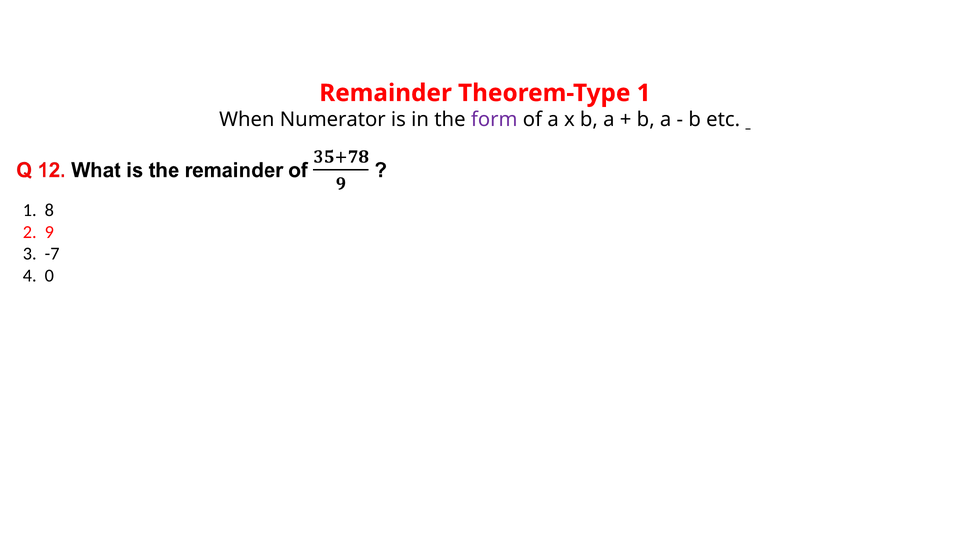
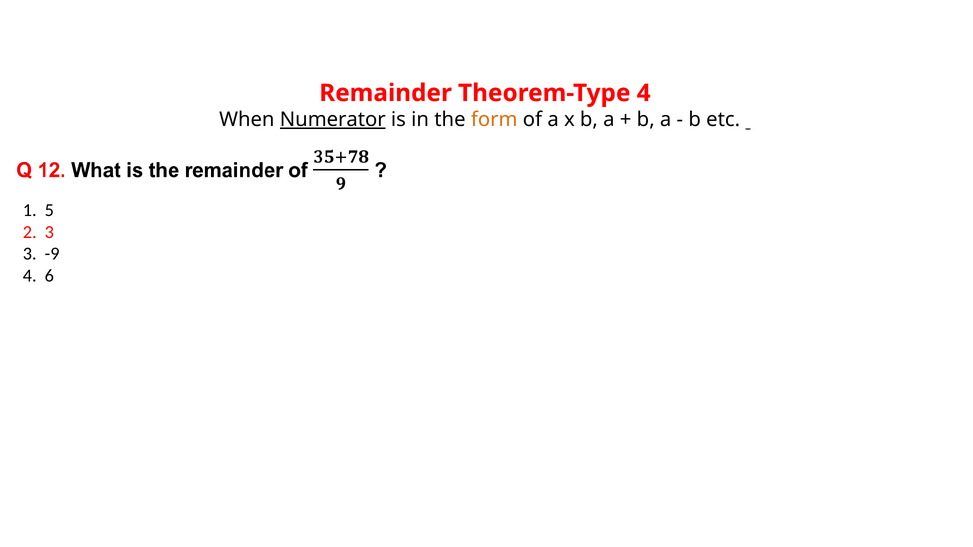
Theorem-Type 1: 1 -> 4 (644, 93)
Numerator underline: none -> present (333, 120)
form colour: purple -> orange (494, 120)
8: 8 -> 5 (49, 210)
2 9: 9 -> 3 (49, 232)
-7: -7 -> -9 (52, 254)
0: 0 -> 6 (49, 276)
